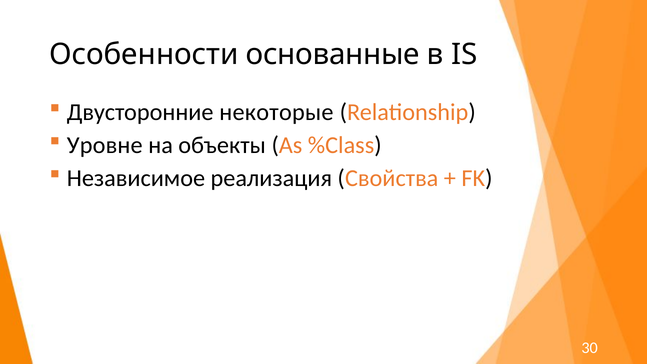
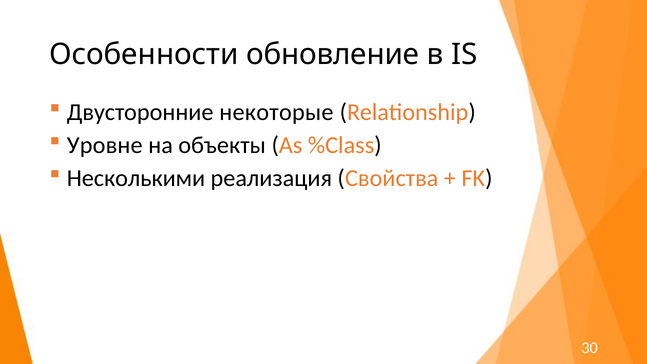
основанные: основанные -> обновление (333, 54)
Независимое: Независимое -> Несколькими (136, 178)
